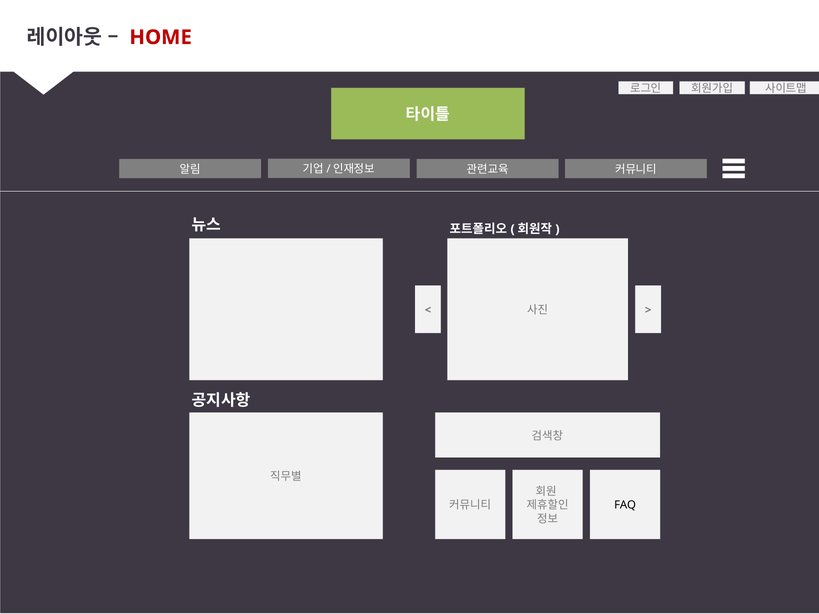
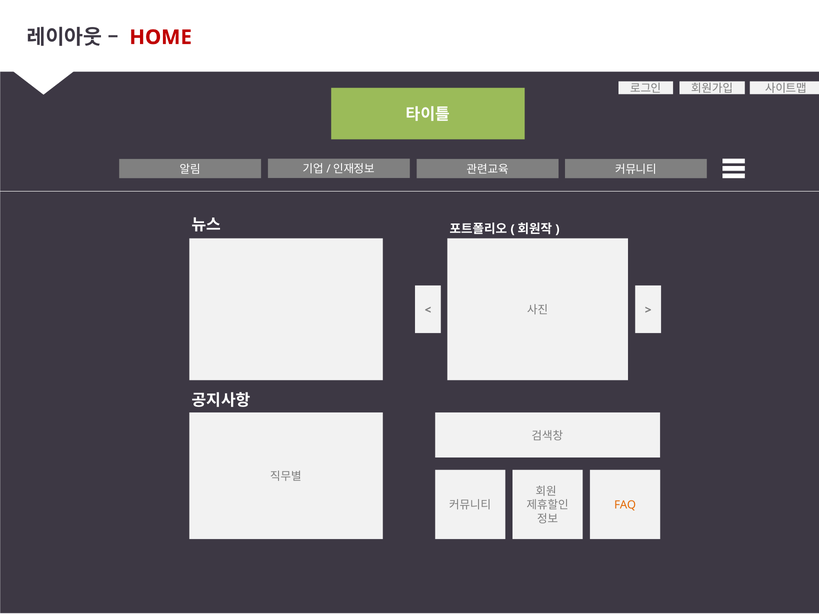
FAQ colour: black -> orange (625, 505)
